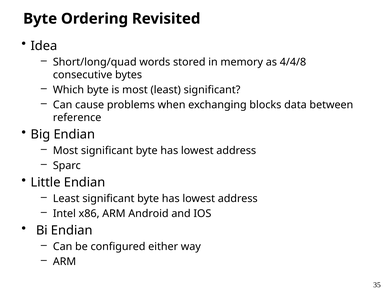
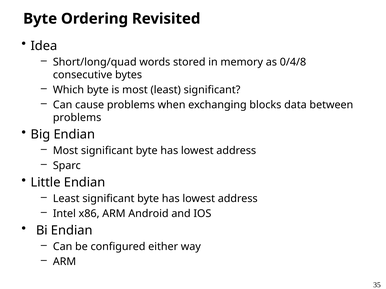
4/4/8: 4/4/8 -> 0/4/8 (293, 62)
reference: reference -> problems (77, 118)
